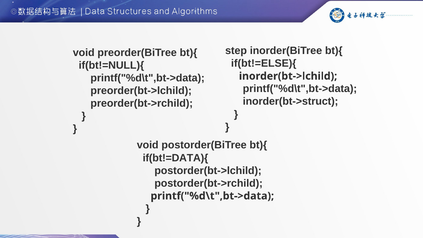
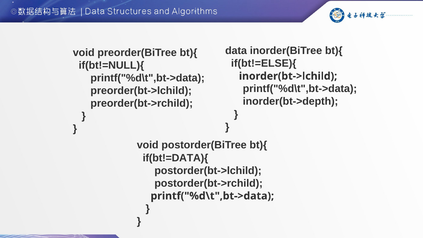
step: step -> data (236, 51)
inorder(bt->struct: inorder(bt->struct -> inorder(bt->depth (290, 101)
